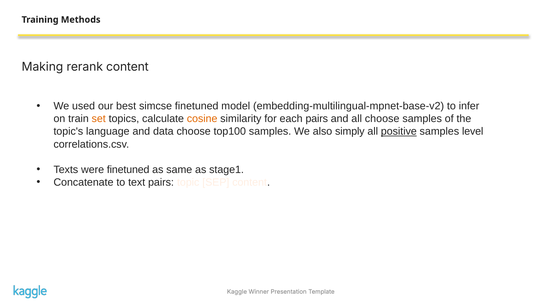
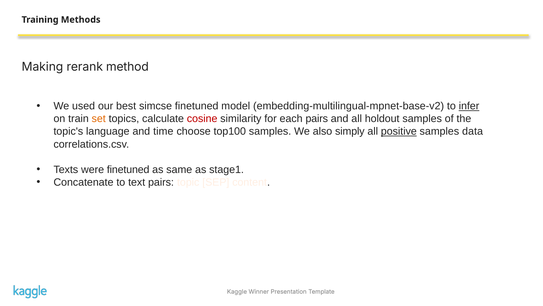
rerank content: content -> method (127, 67)
infer underline: none -> present (469, 106)
cosine colour: orange -> red (202, 119)
all choose: choose -> holdout (382, 119)
data: data -> time (163, 131)
level: level -> data (473, 131)
